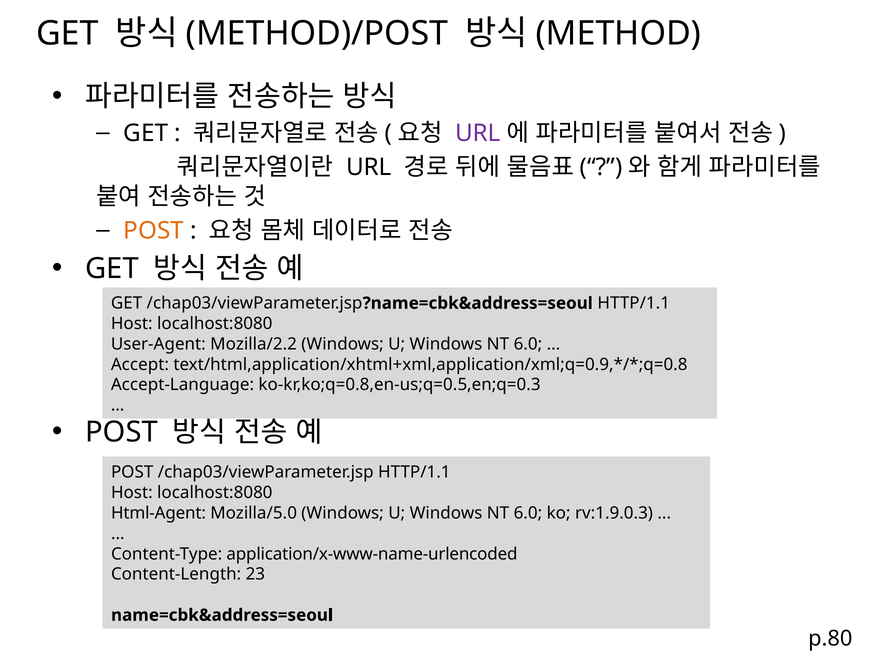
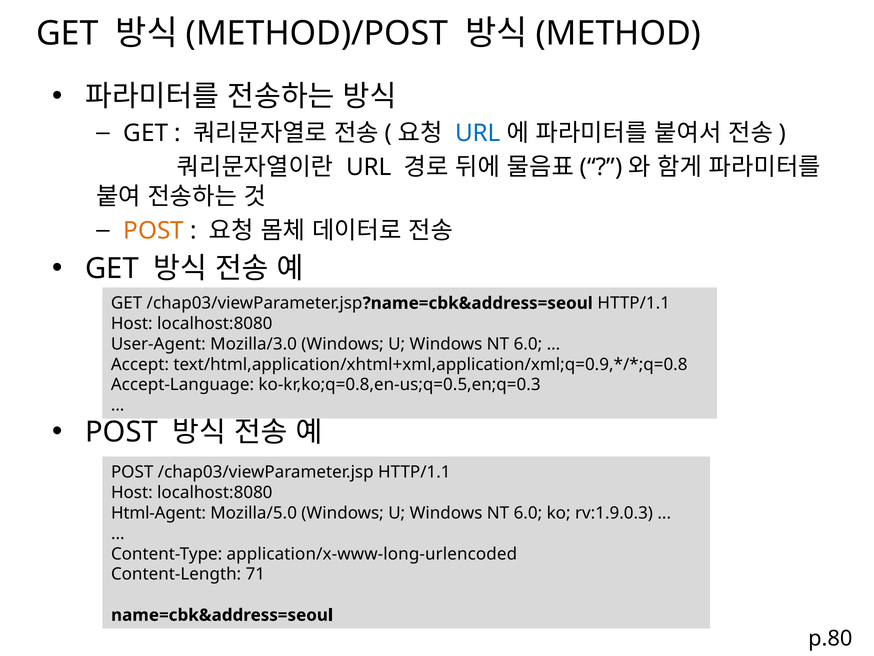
URL colour: purple -> blue (478, 133)
Mozilla/2.2: Mozilla/2.2 -> Mozilla/3.0 (254, 344)
application/x-www-name-urlencoded: application/x-www-name-urlencoded -> application/x-www-long-urlencoded (372, 553)
23: 23 -> 71 (255, 574)
